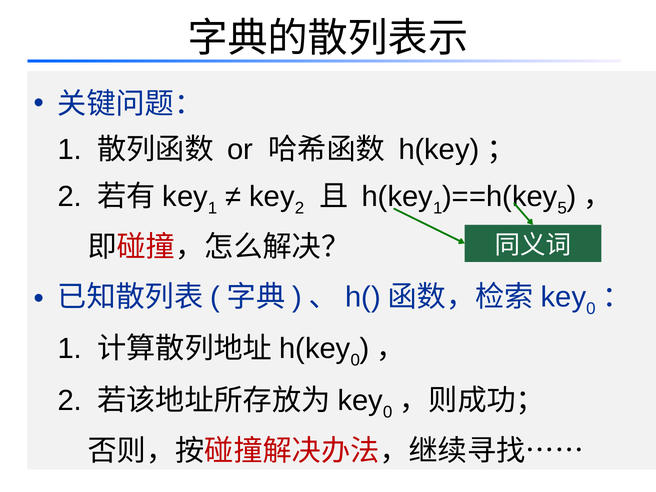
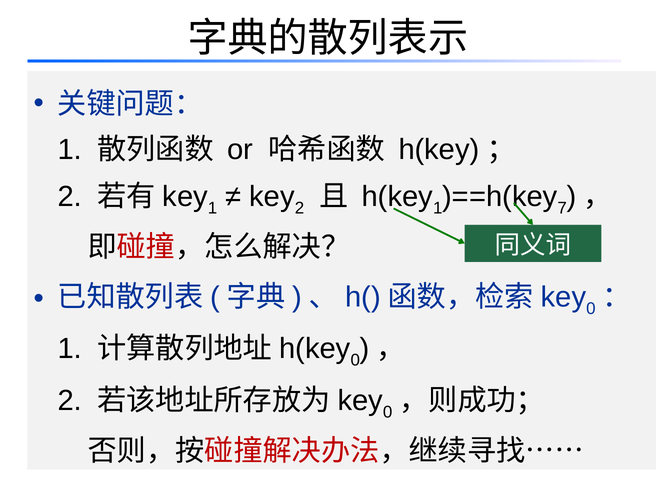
5: 5 -> 7 (562, 208)
